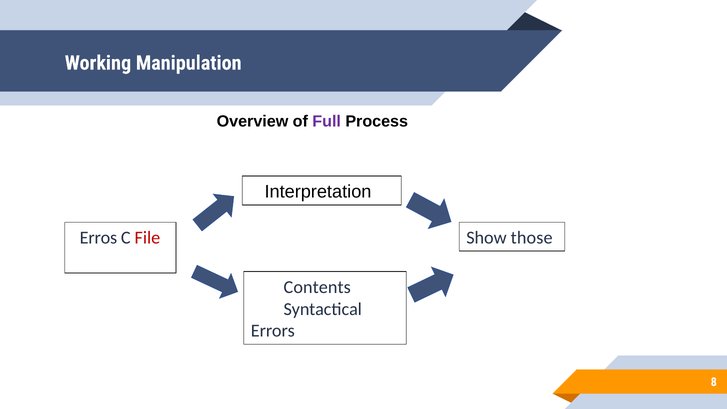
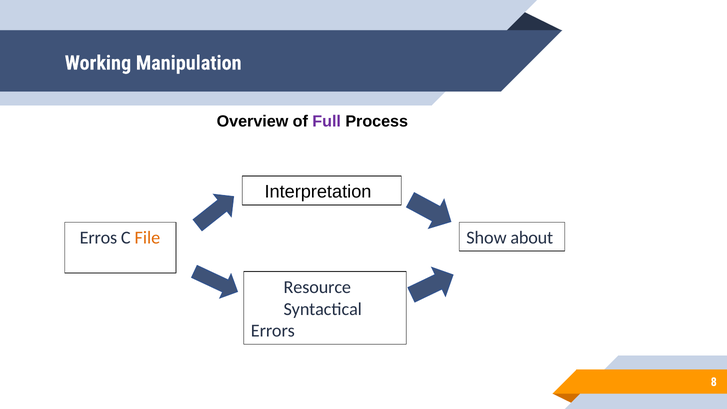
File colour: red -> orange (147, 238)
those: those -> about (532, 238)
Contents: Contents -> Resource (317, 287)
